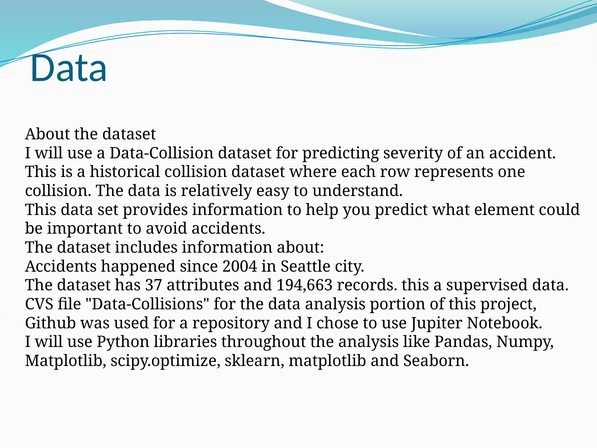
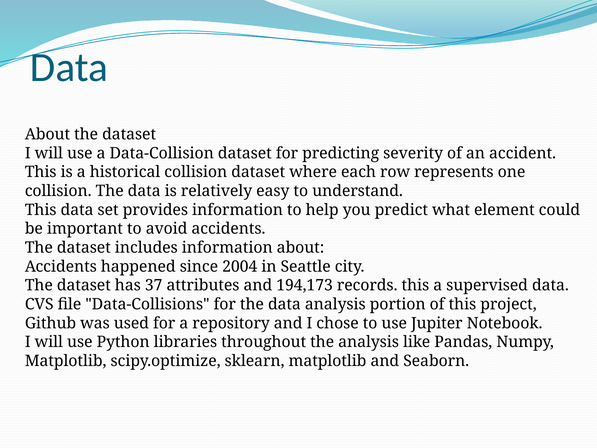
194,663: 194,663 -> 194,173 (305, 285)
